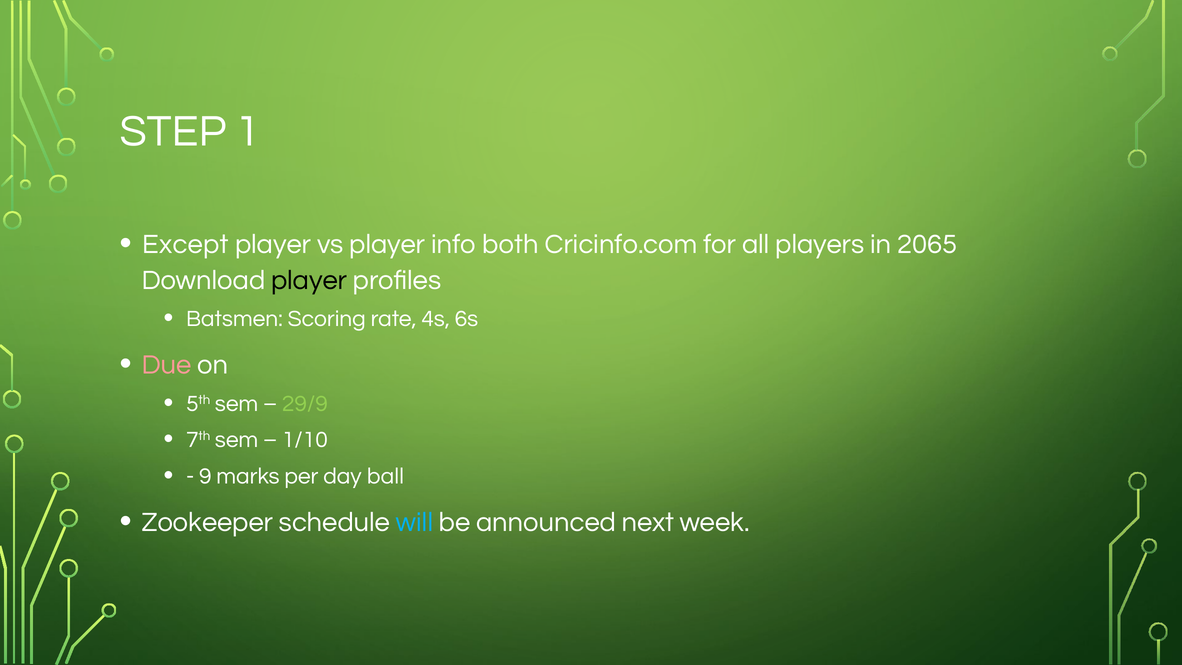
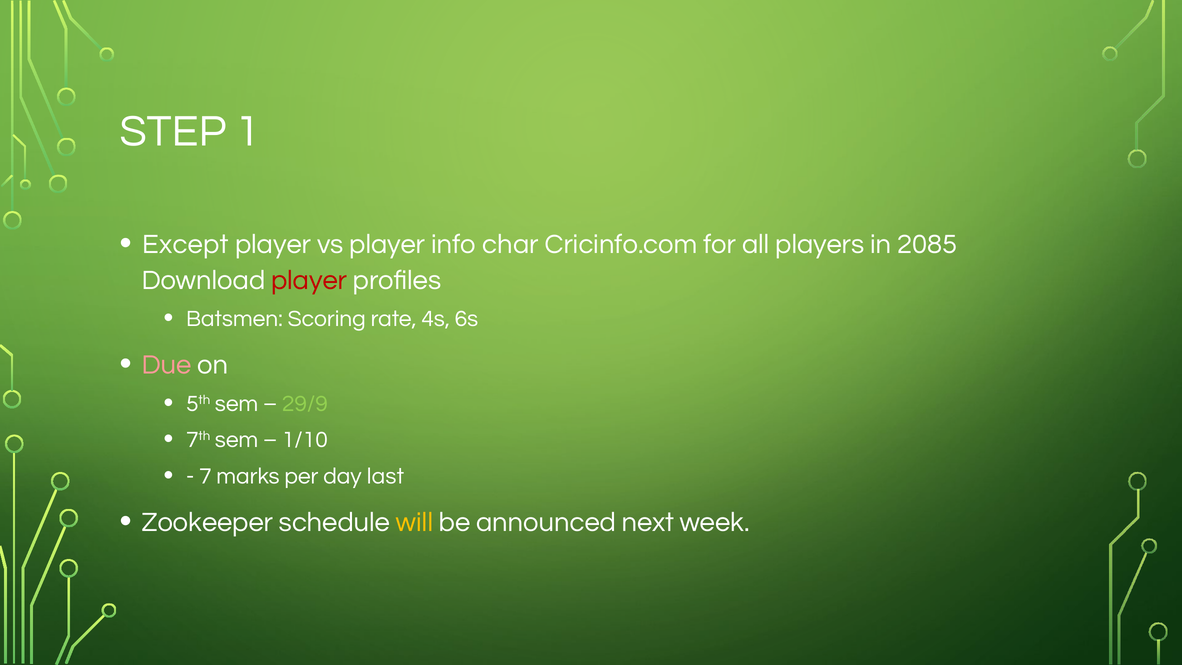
both: both -> char (511, 244)
2065: 2065 -> 2085 (927, 244)
player colour: black -> red (309, 280)
9: 9 -> 7 (205, 476)
ball: ball -> last (385, 476)
will colour: light blue -> yellow (415, 522)
